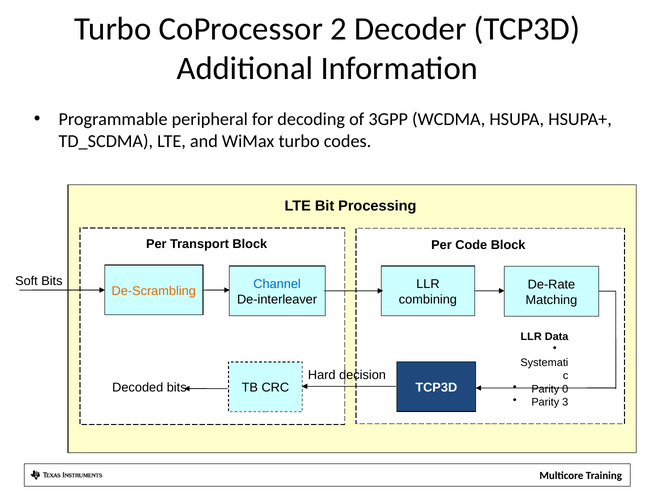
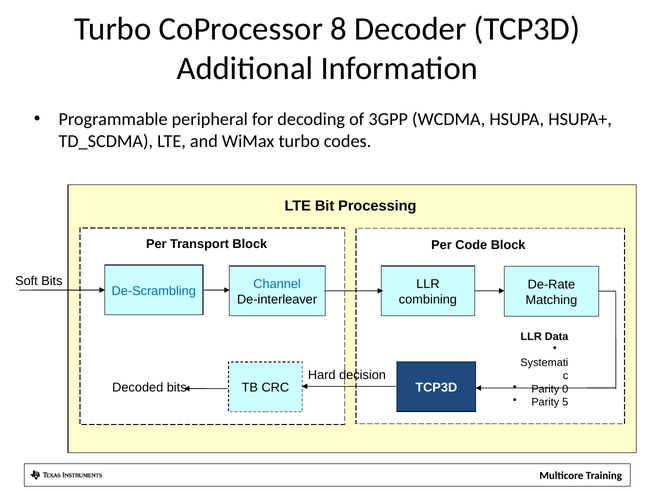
2: 2 -> 8 (339, 29)
De-Scrambling colour: orange -> blue (154, 291)
3: 3 -> 5 (565, 402)
